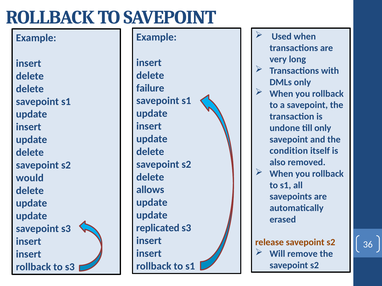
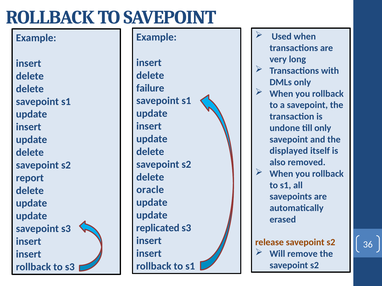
condition: condition -> displayed (289, 151)
would: would -> report (30, 178)
allows: allows -> oracle (150, 190)
